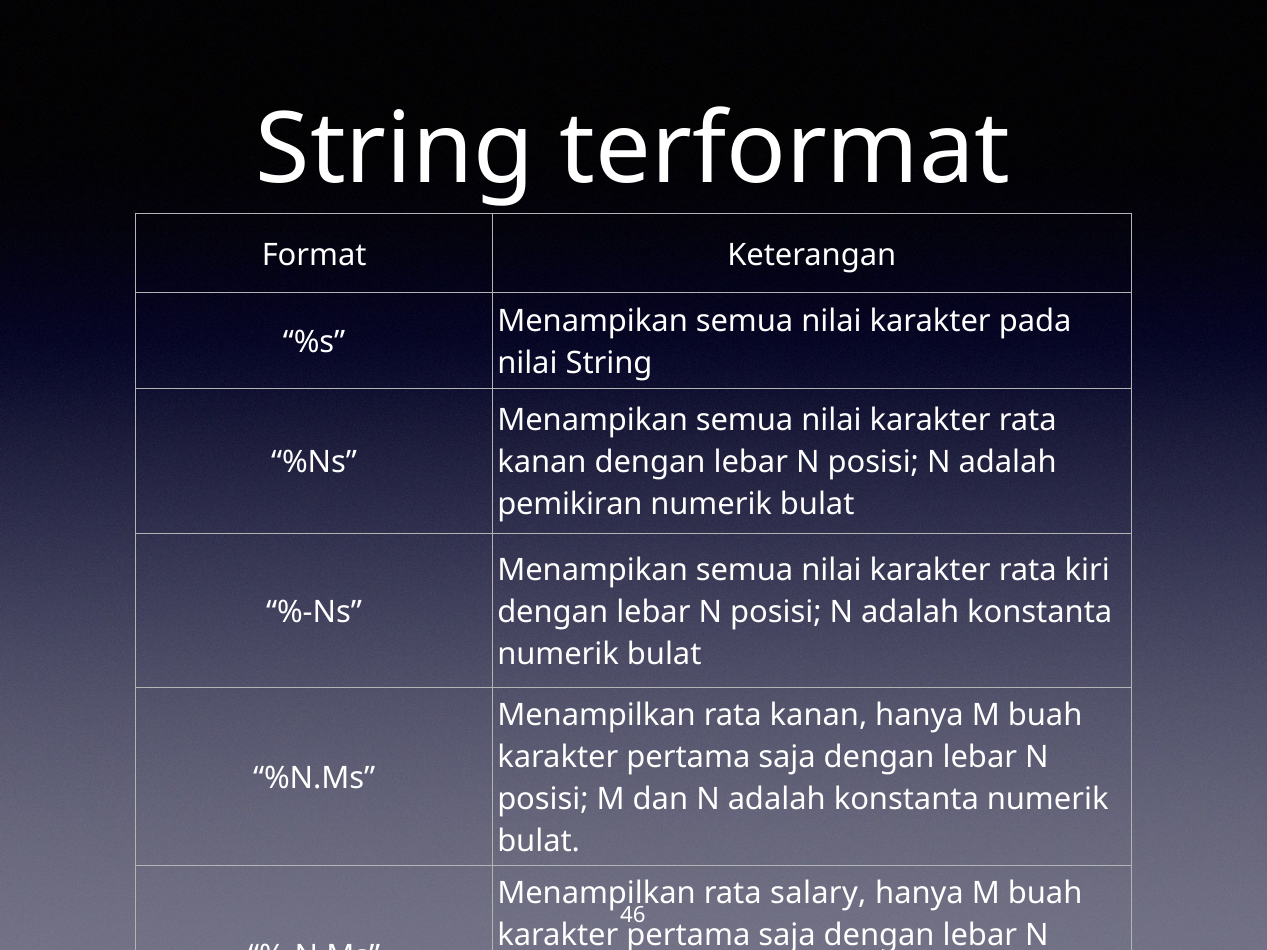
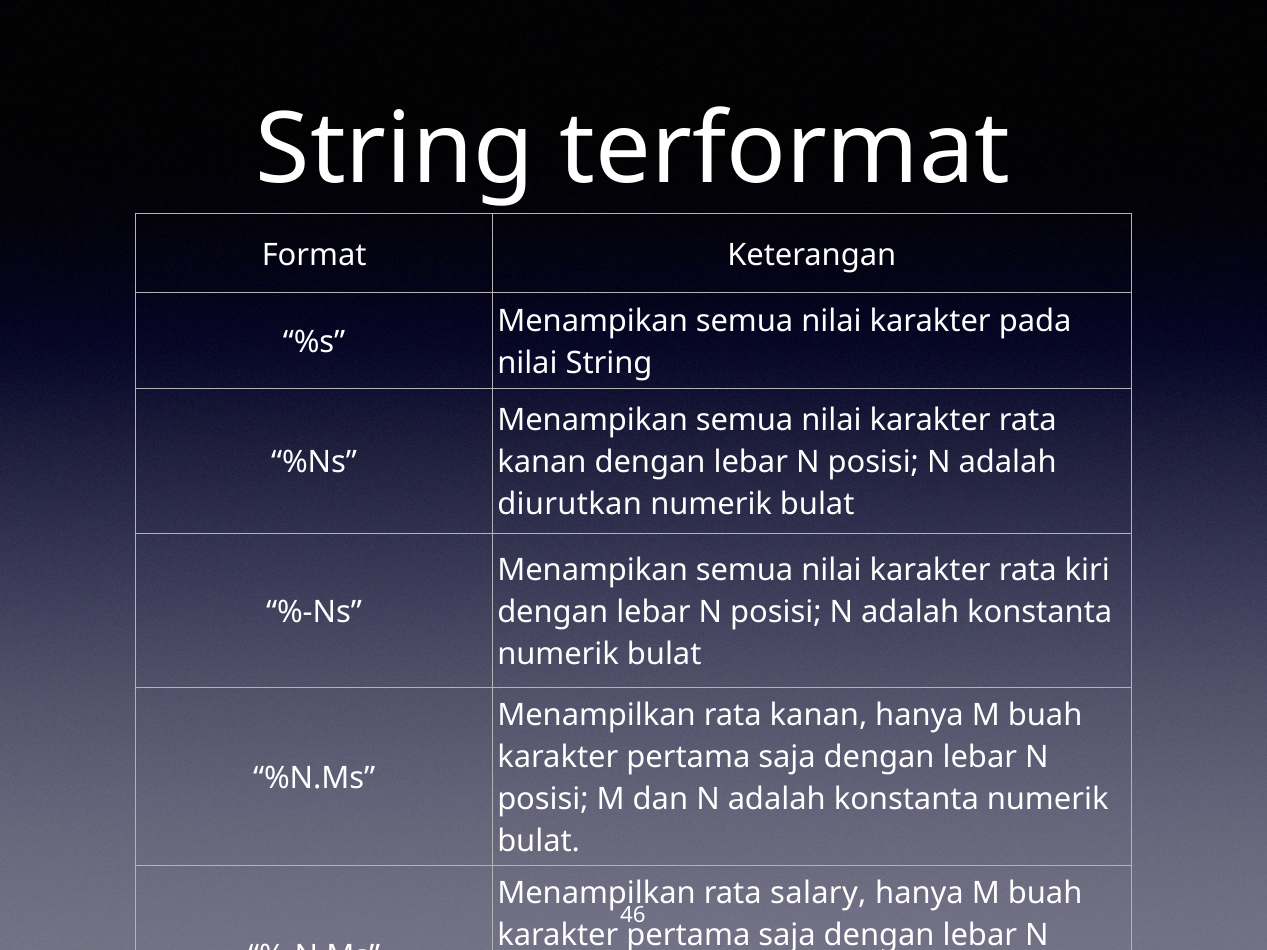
pemikiran: pemikiran -> diurutkan (570, 505)
